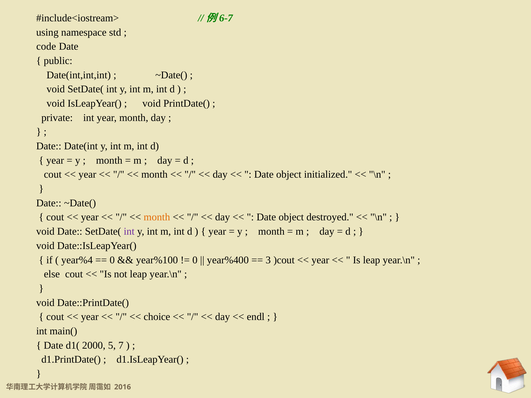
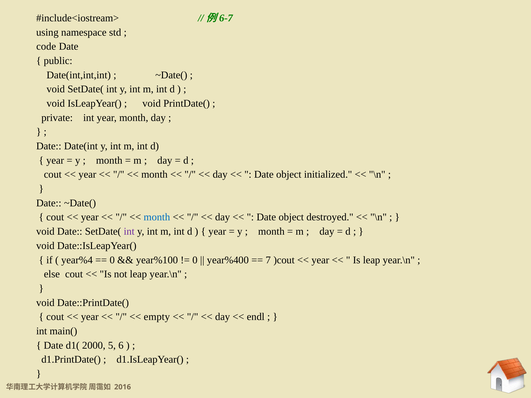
month colour: orange -> blue (157, 217)
3: 3 -> 7 (268, 260)
choice: choice -> empty (157, 317)
7: 7 -> 6 (121, 346)
